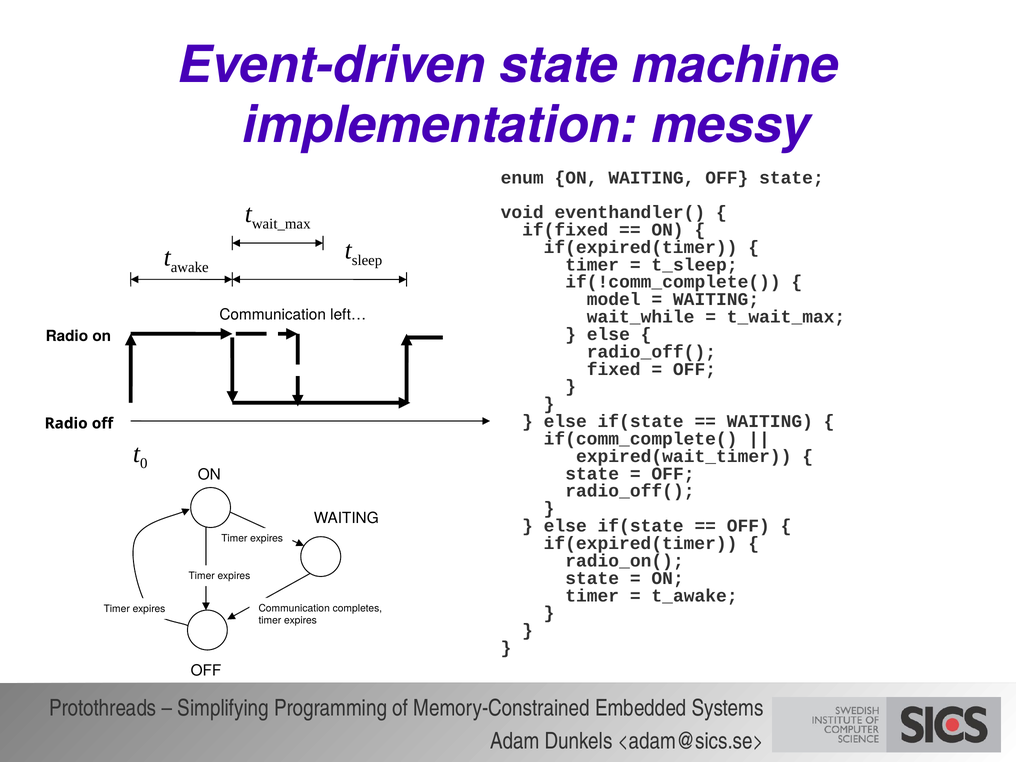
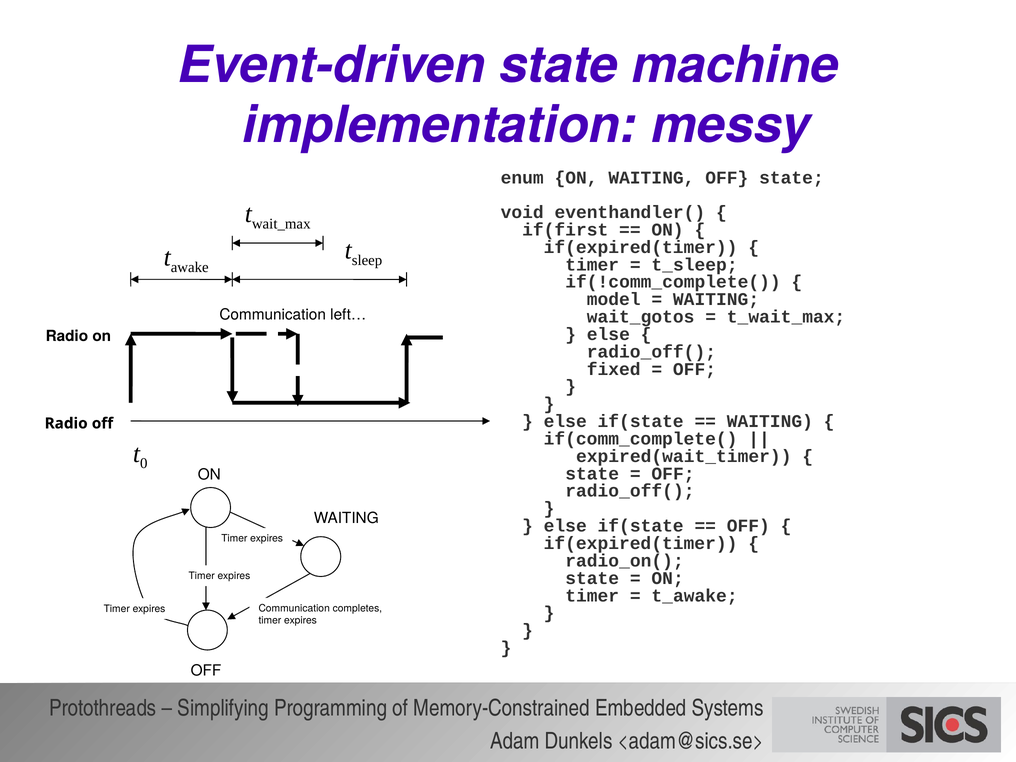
if(fixed: if(fixed -> if(first (565, 230)
wait_while: wait_while -> wait_gotos (641, 317)
